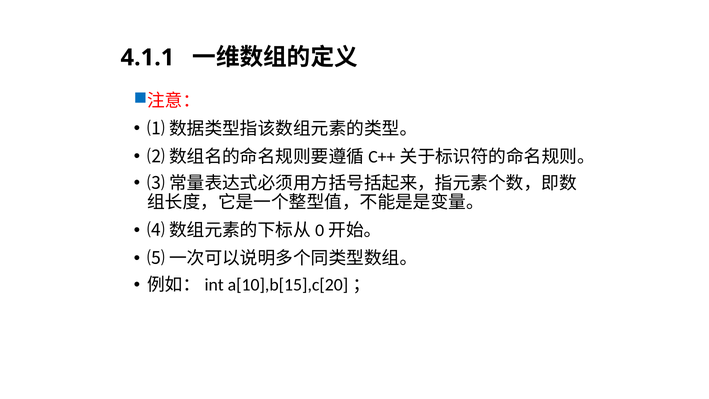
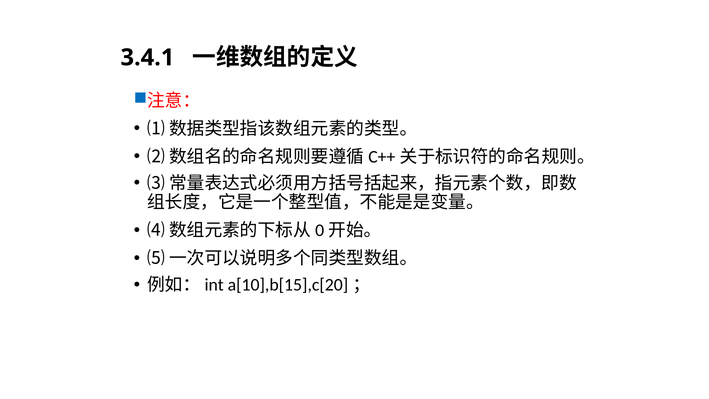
4.1.1: 4.1.1 -> 3.4.1 (147, 57)
